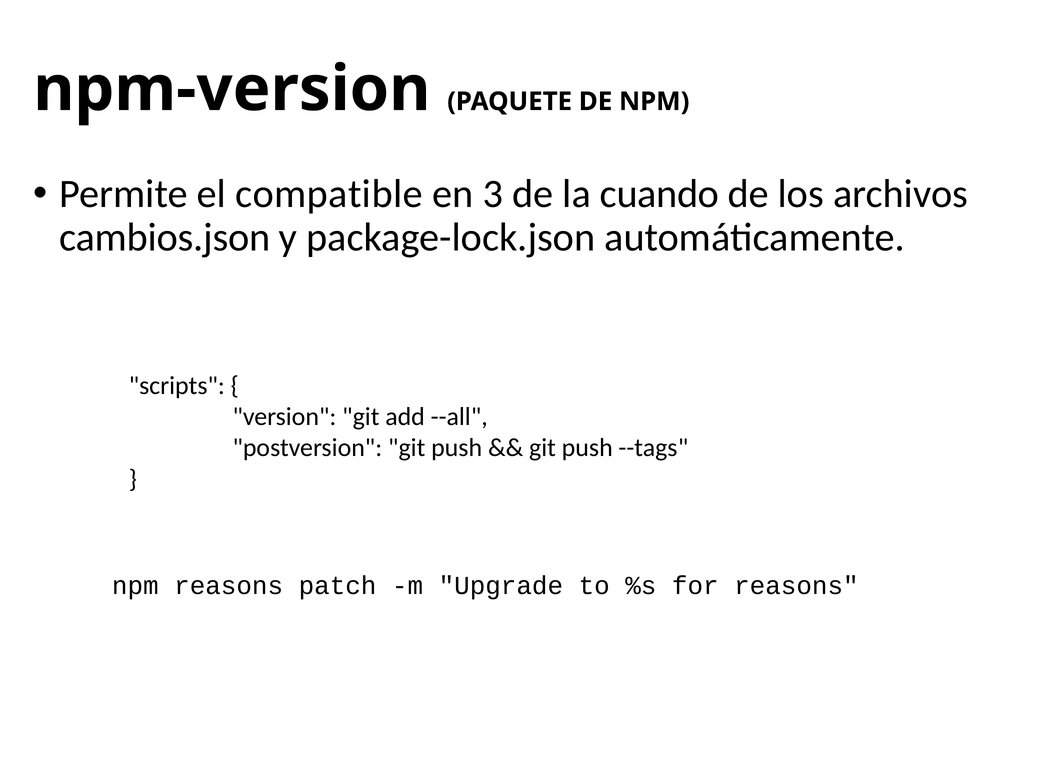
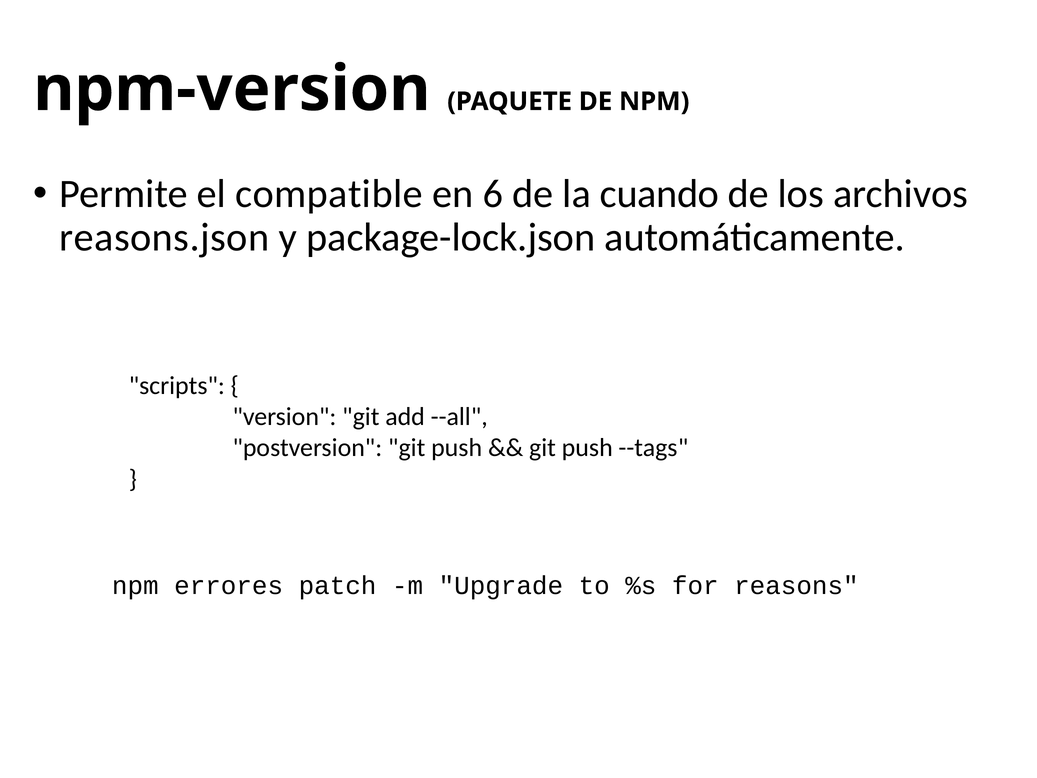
3: 3 -> 6 (493, 194)
cambios.json: cambios.json -> reasons.json (164, 237)
npm reasons: reasons -> errores (229, 585)
